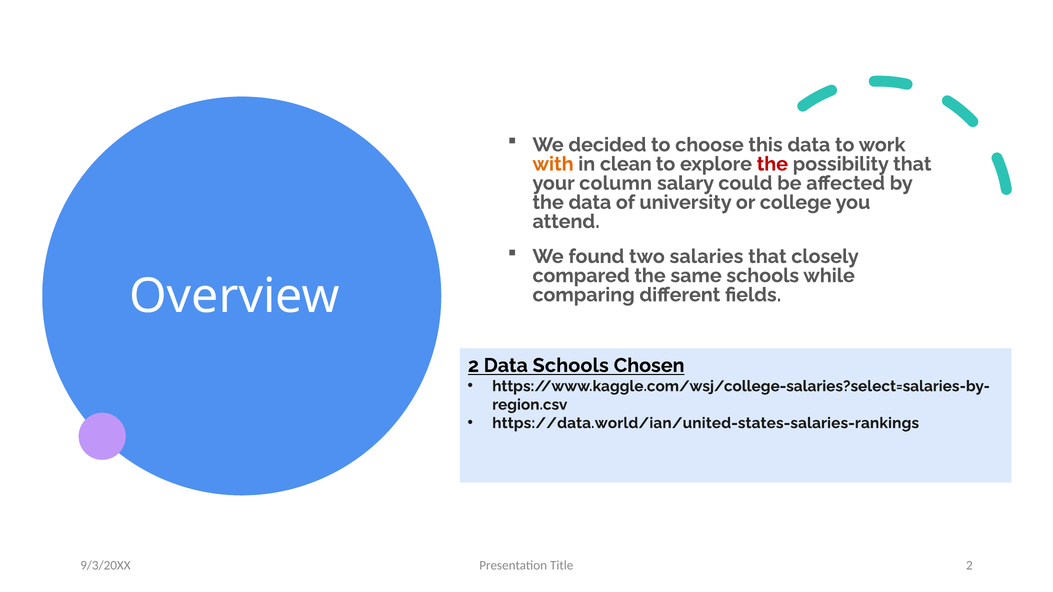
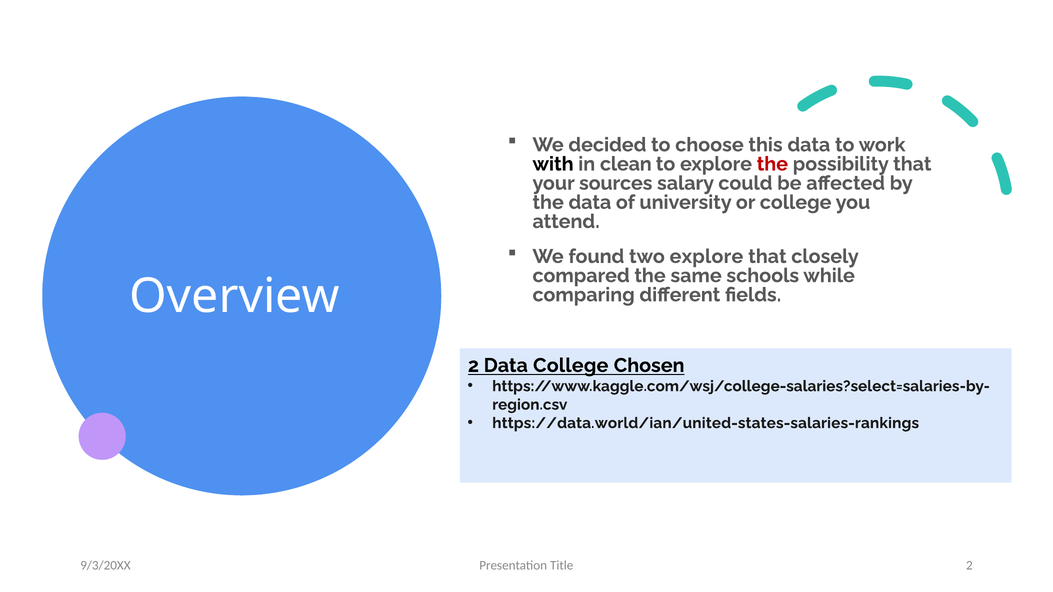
with colour: orange -> black (553, 164)
column: column -> sources (616, 183)
two salaries: salaries -> explore (706, 257)
Data Schools: Schools -> College (571, 366)
